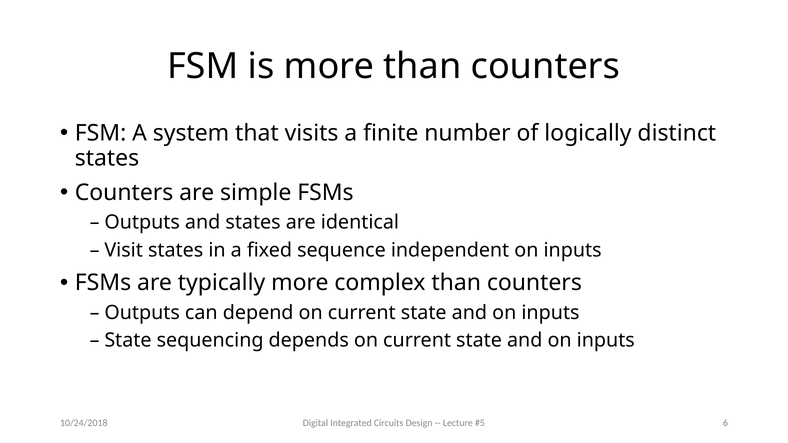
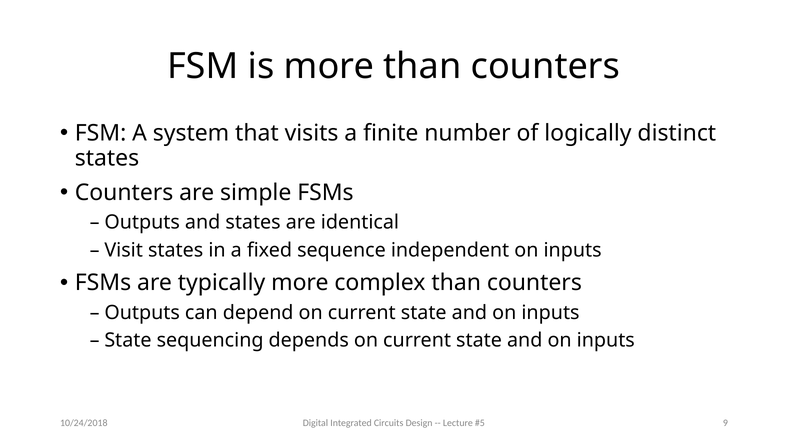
6: 6 -> 9 (725, 423)
